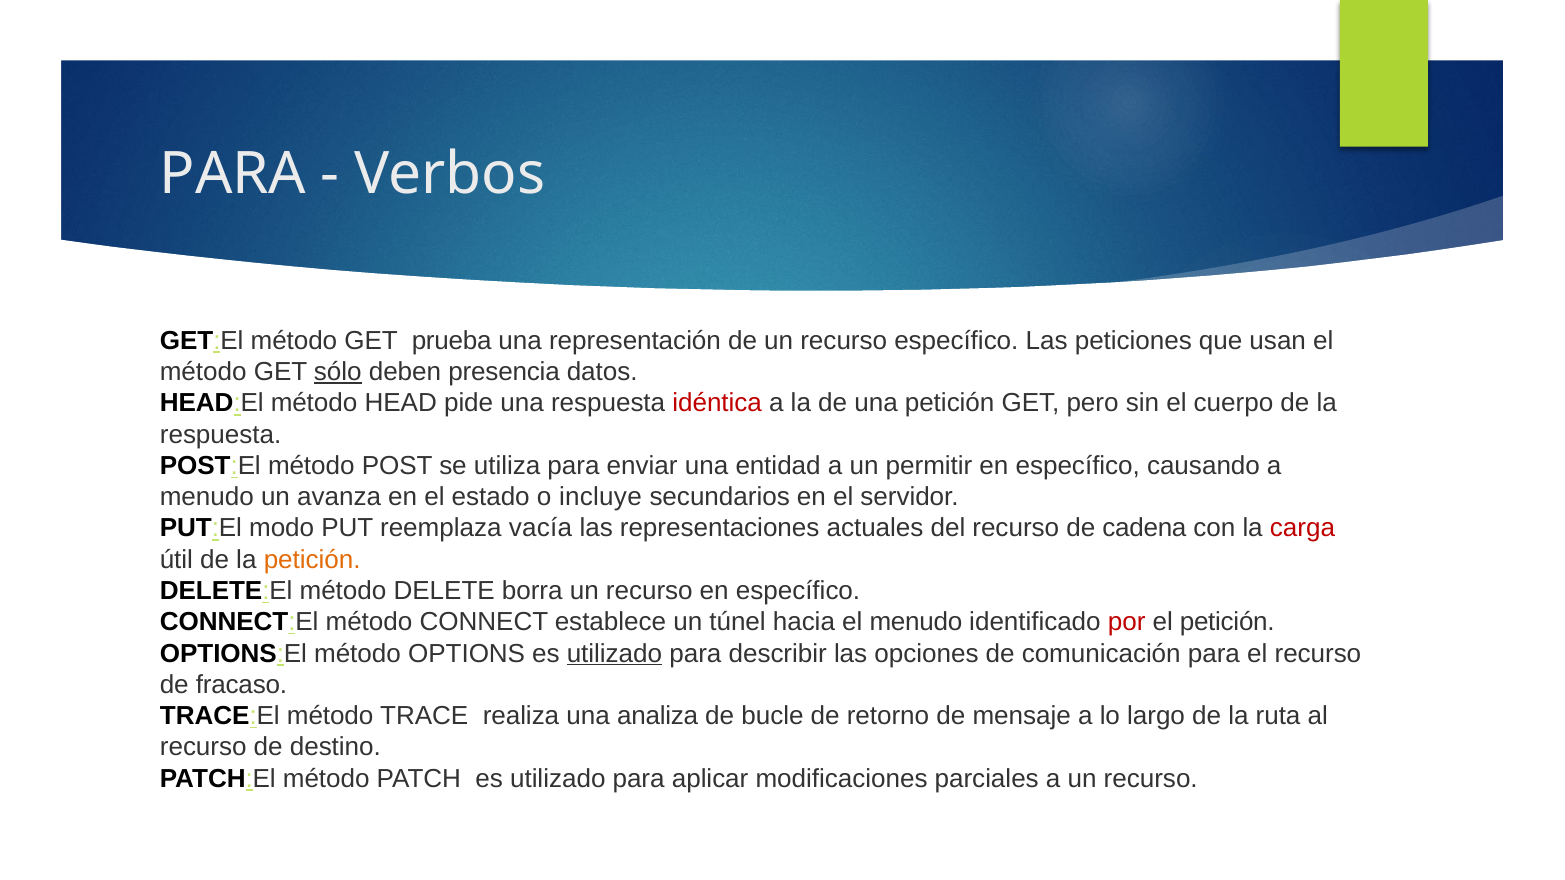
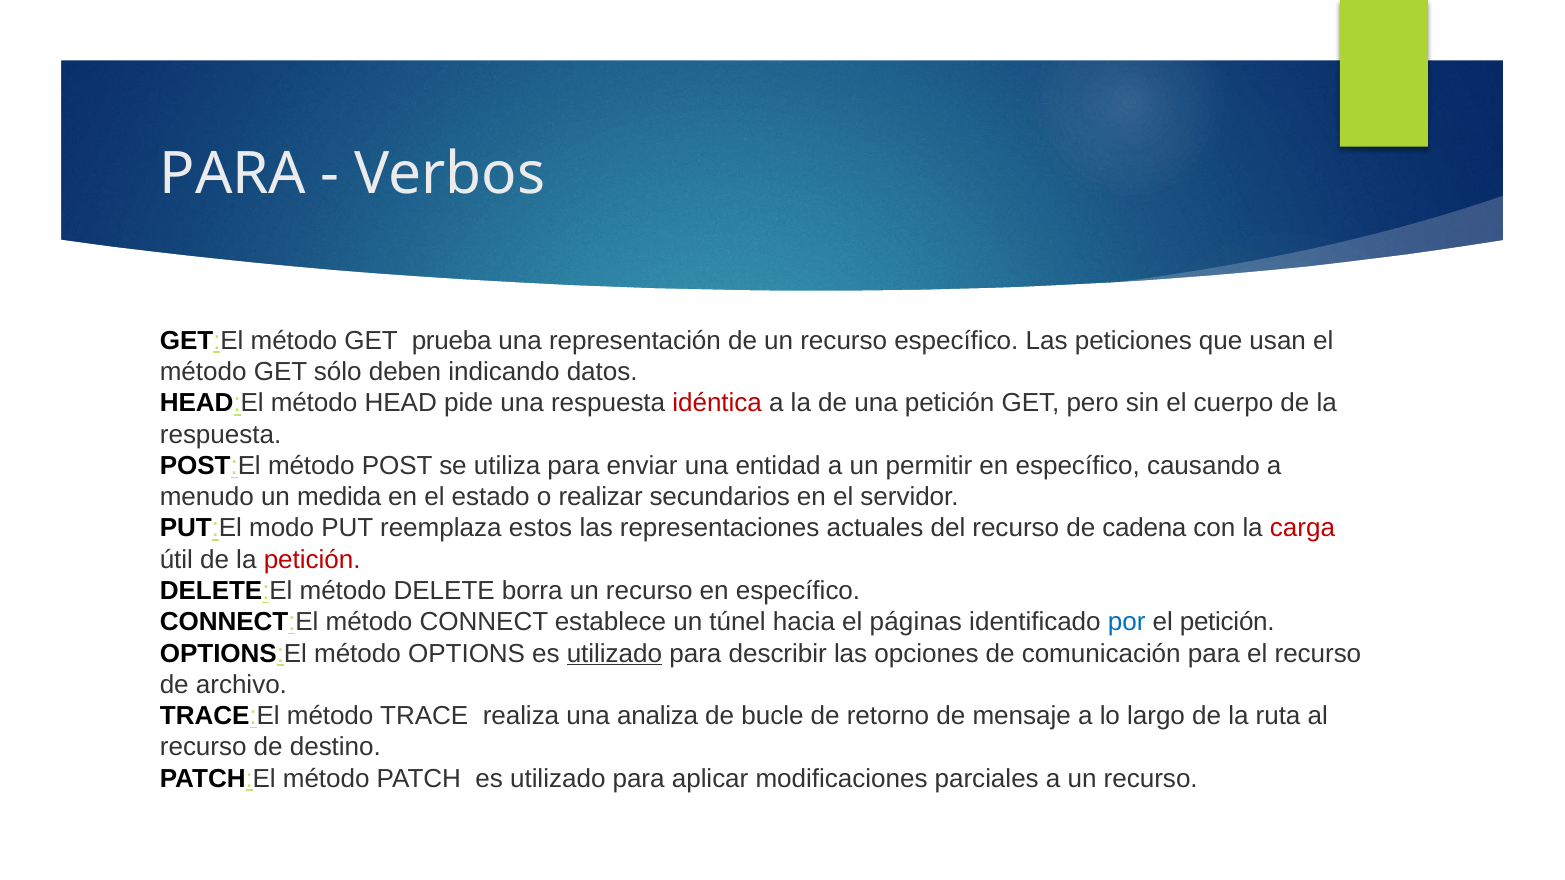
sólo underline: present -> none (338, 372)
presencia: presencia -> indicando (504, 372)
avanza: avanza -> medida (339, 497)
incluye: incluye -> realizar (601, 497)
vacía: vacía -> estos (540, 529)
petición colour: orange -> red (312, 560)
el menudo: menudo -> páginas (916, 622)
por colour: red -> blue (1127, 622)
fracaso: fracaso -> archivo (241, 685)
